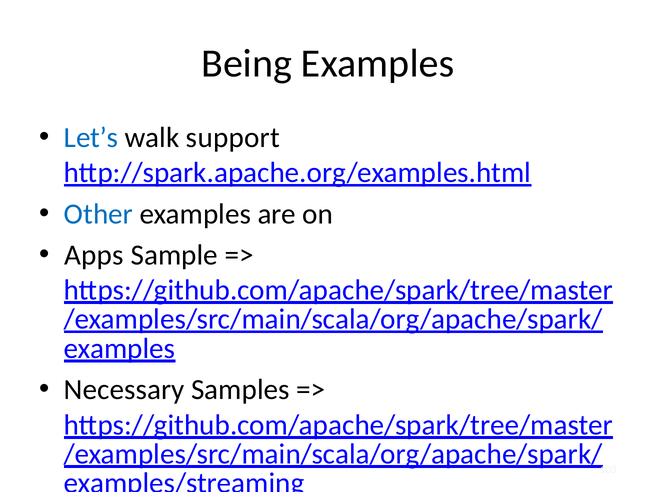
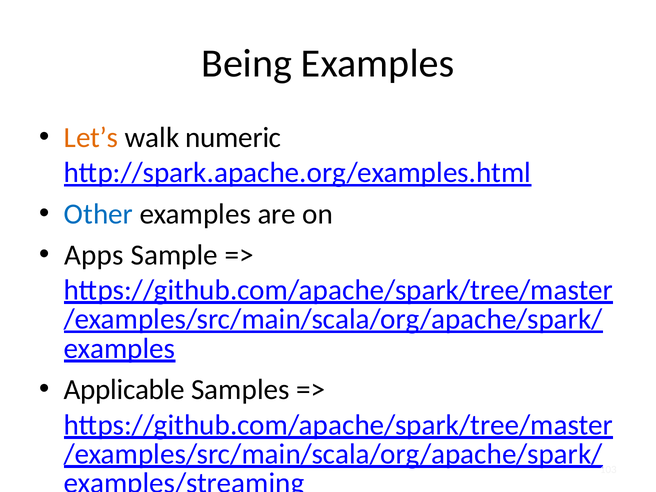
Let’s colour: blue -> orange (91, 138)
support: support -> numeric (233, 138)
Necessary: Necessary -> Applicable (124, 390)
